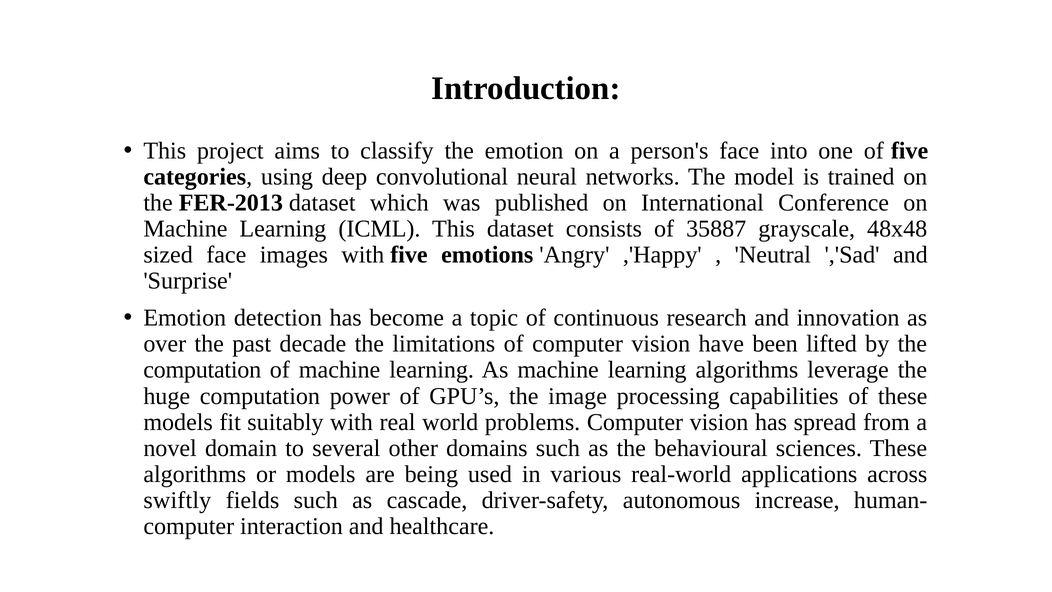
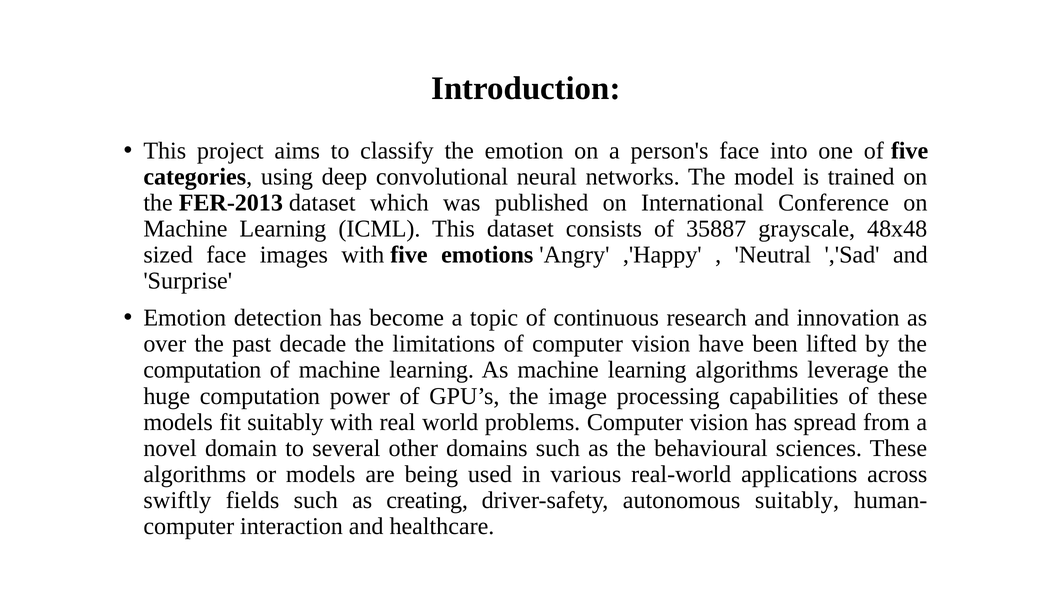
cascade: cascade -> creating (427, 500)
autonomous increase: increase -> suitably (797, 500)
